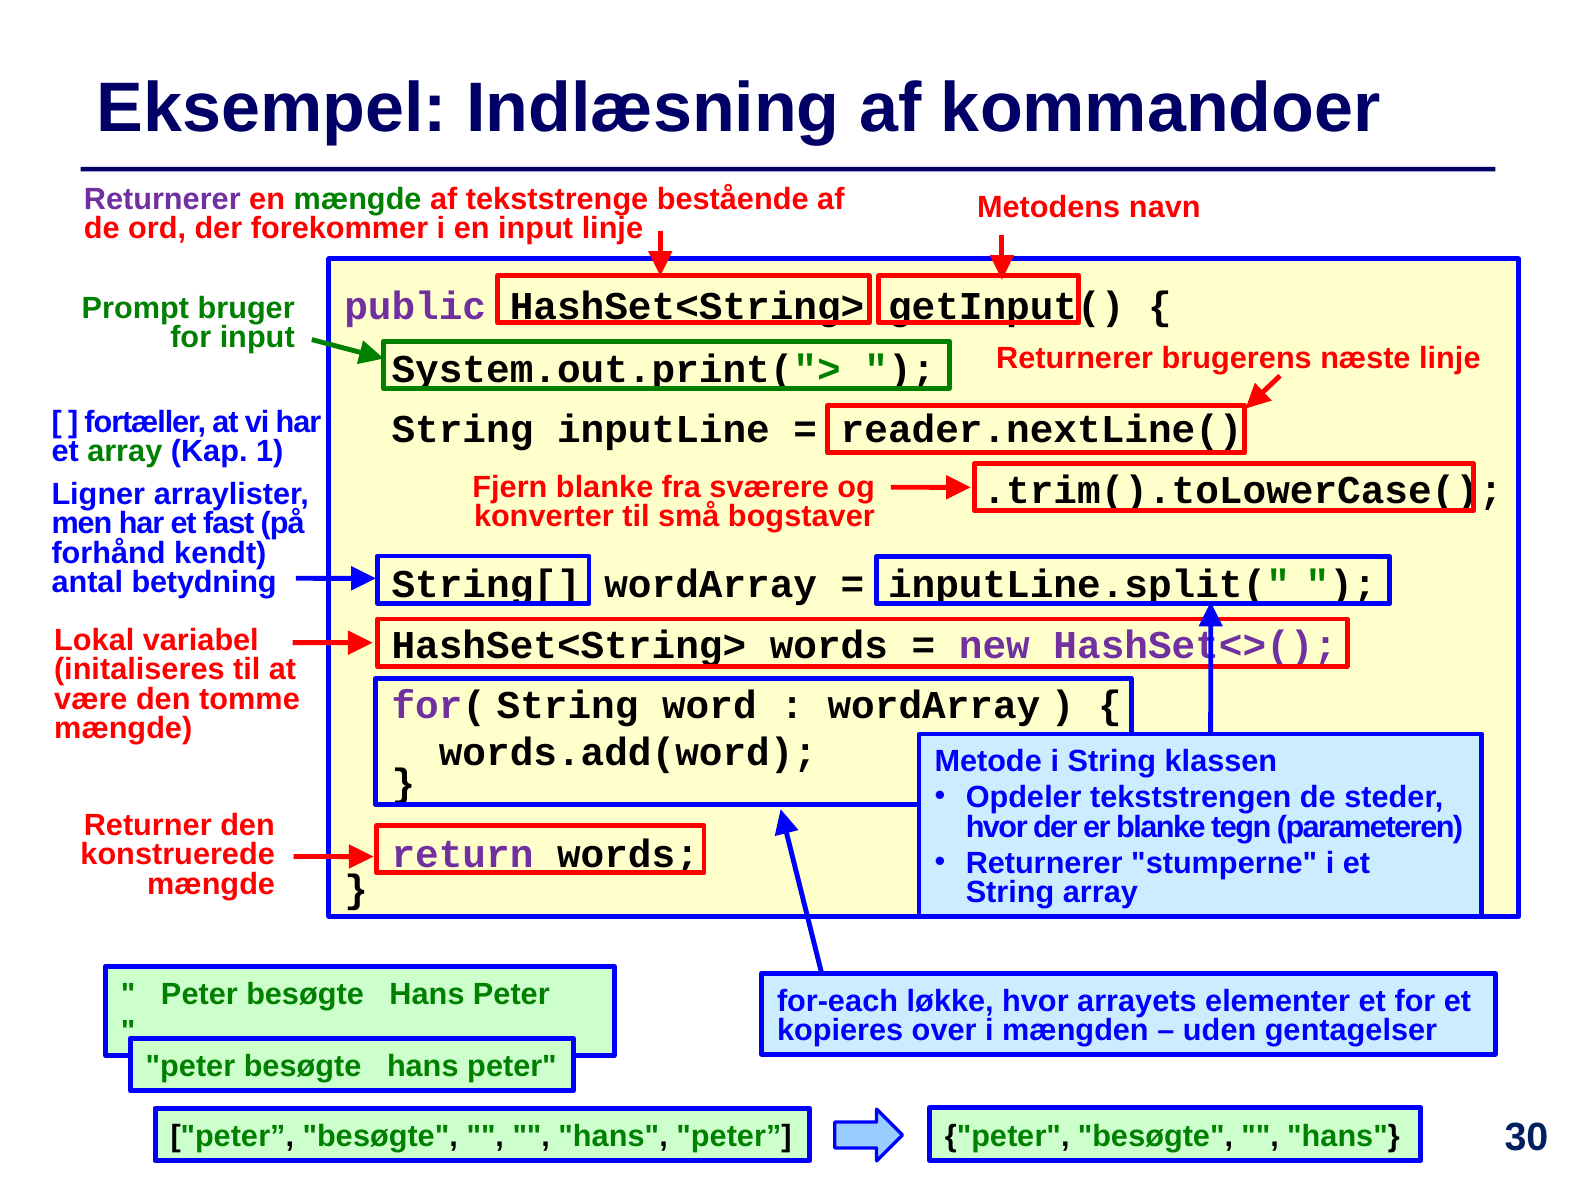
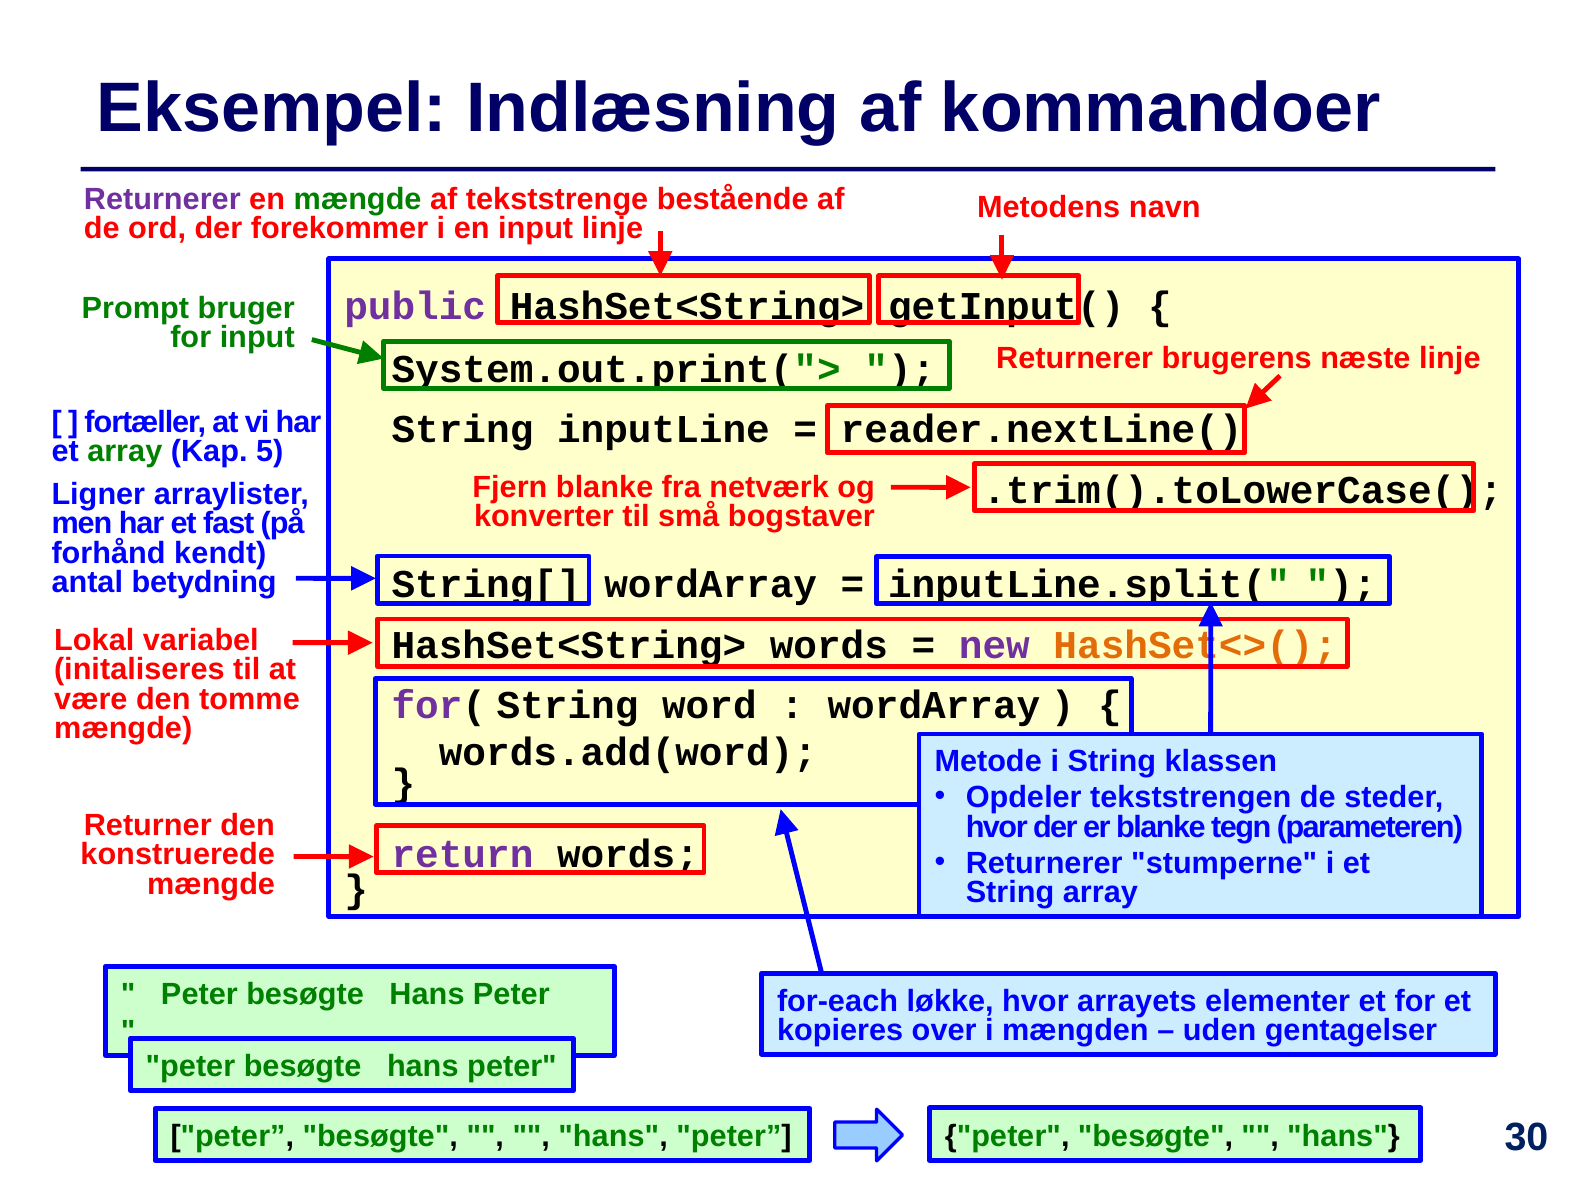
1: 1 -> 5 (270, 452)
sværere: sværere -> netværk (769, 487)
HashSet<>( colour: purple -> orange (1195, 645)
